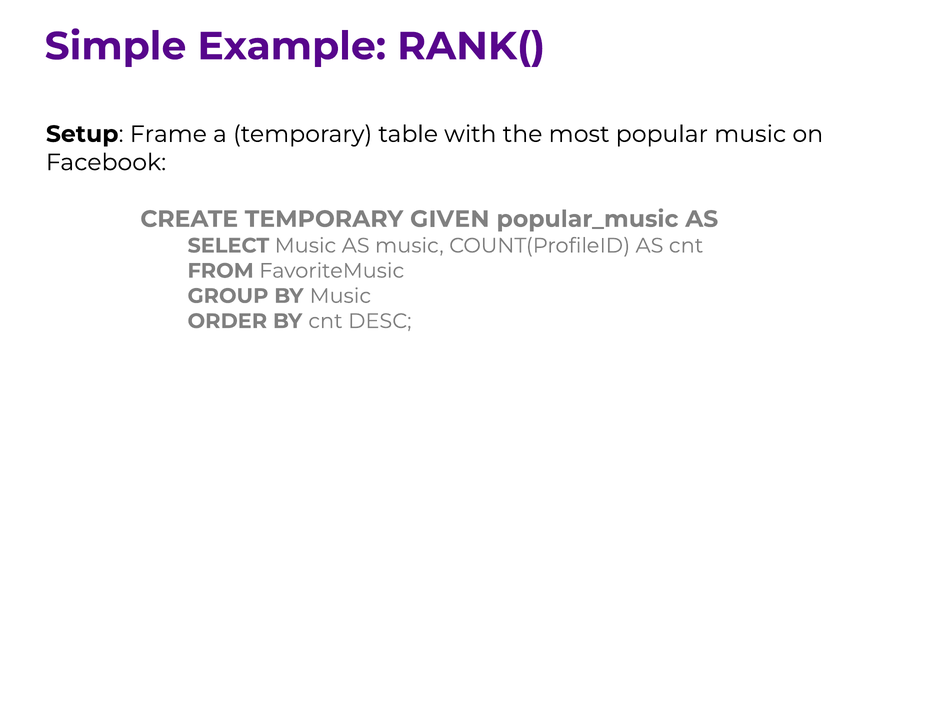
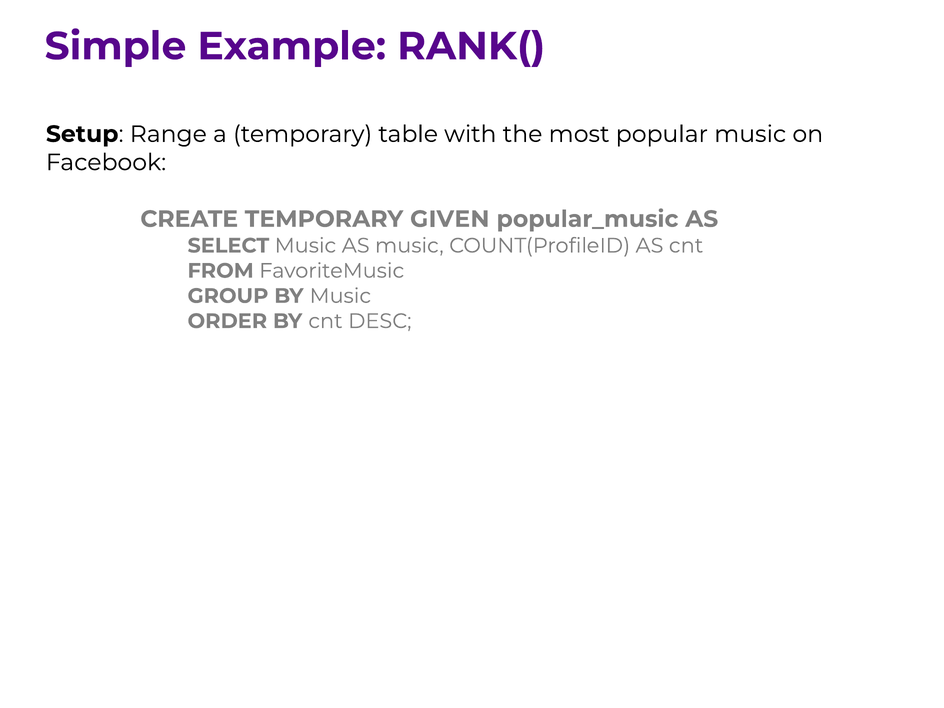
Frame: Frame -> Range (168, 134)
